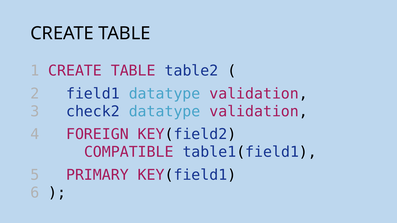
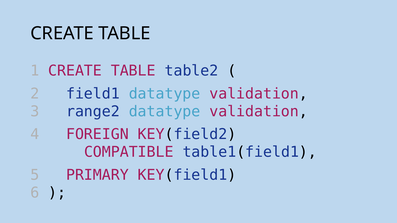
check2: check2 -> range2 (93, 112)
